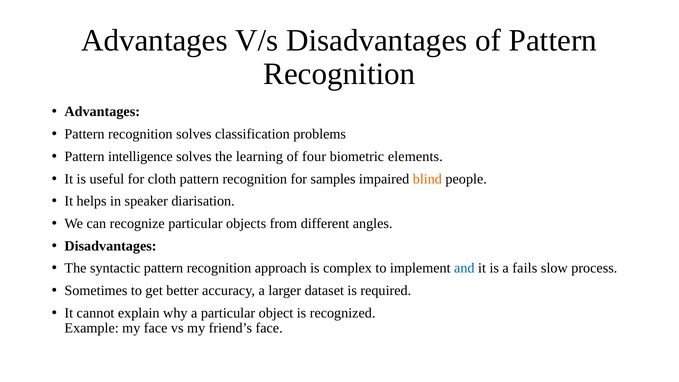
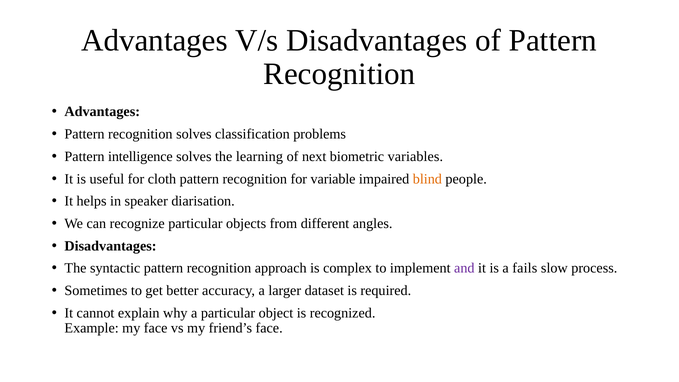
four: four -> next (314, 156)
elements: elements -> variables (415, 156)
samples: samples -> variable (333, 179)
and colour: blue -> purple (464, 268)
